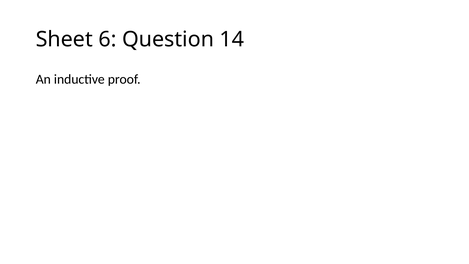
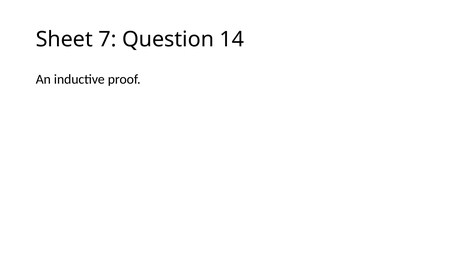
6: 6 -> 7 (107, 39)
